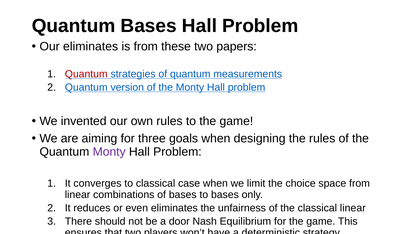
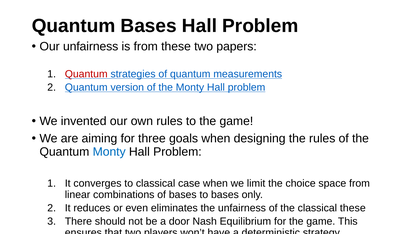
Our eliminates: eliminates -> unfairness (91, 47)
Monty colour: purple -> blue (109, 152)
classical linear: linear -> these (353, 208)
